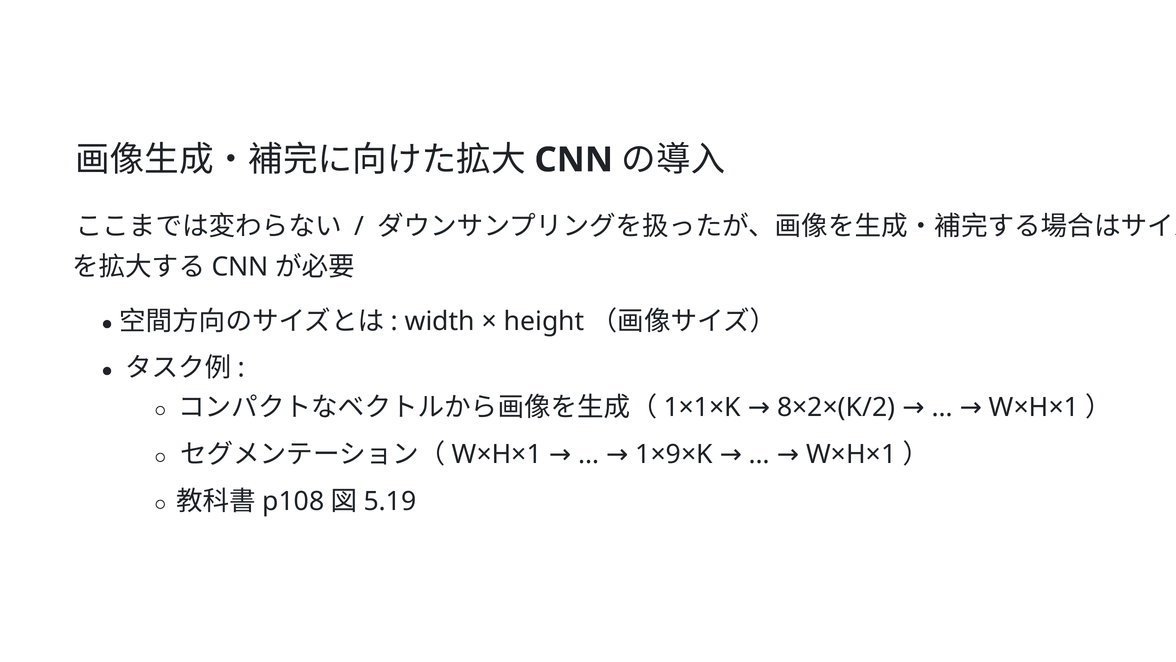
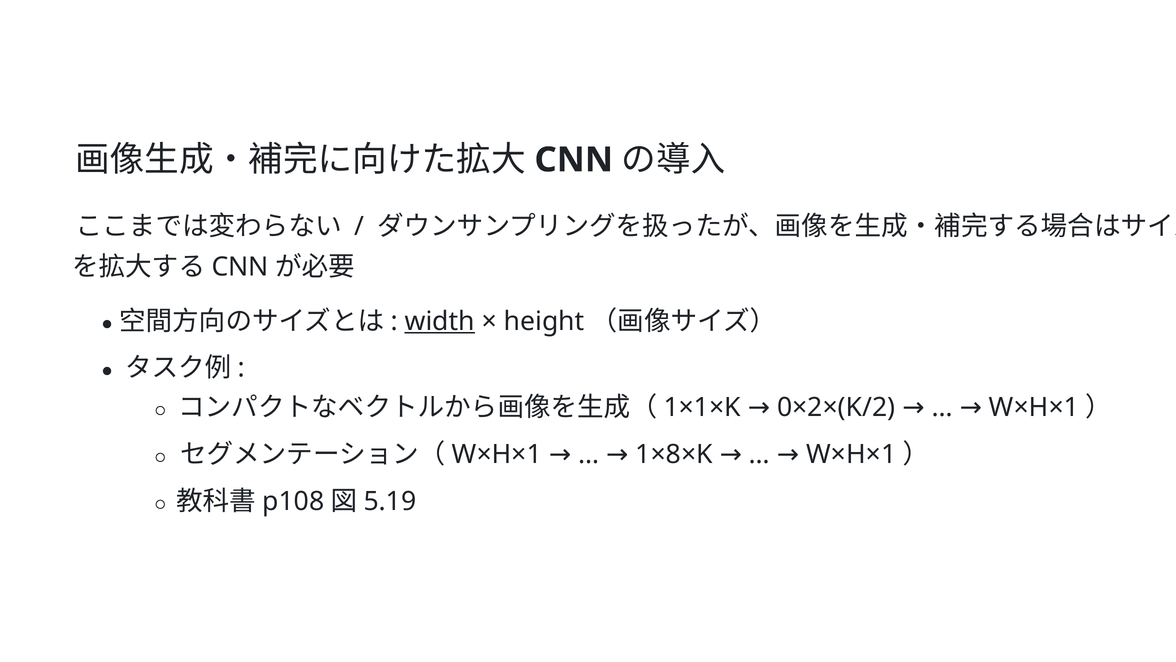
width underline: none -> present (440, 321)
8×2×(K/2: 8×2×(K/2 -> 0×2×(K/2 (836, 407)
1×9×K: 1×9×K -> 1×8×K (674, 454)
